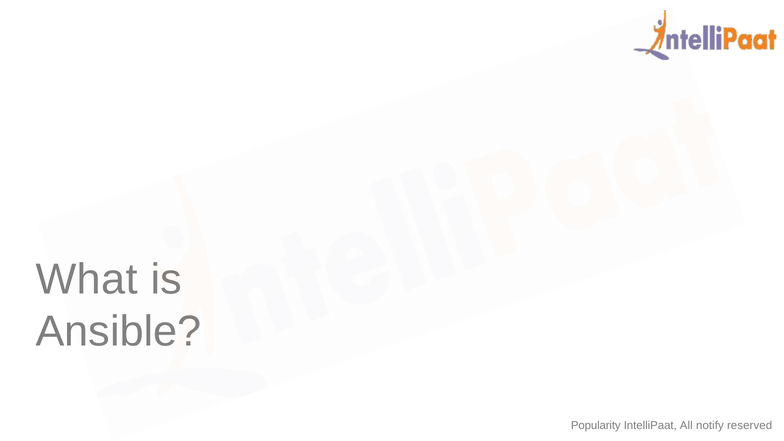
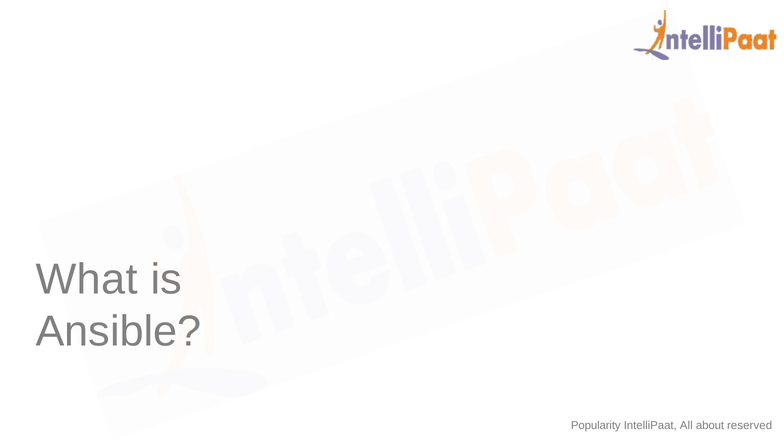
notify: notify -> about (710, 426)
